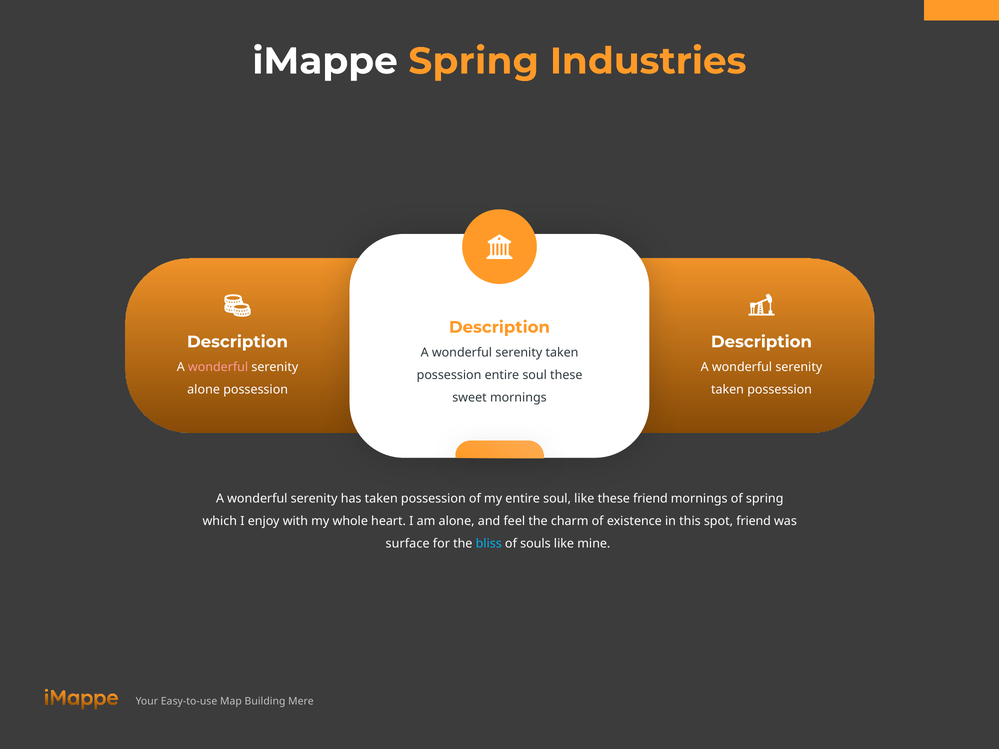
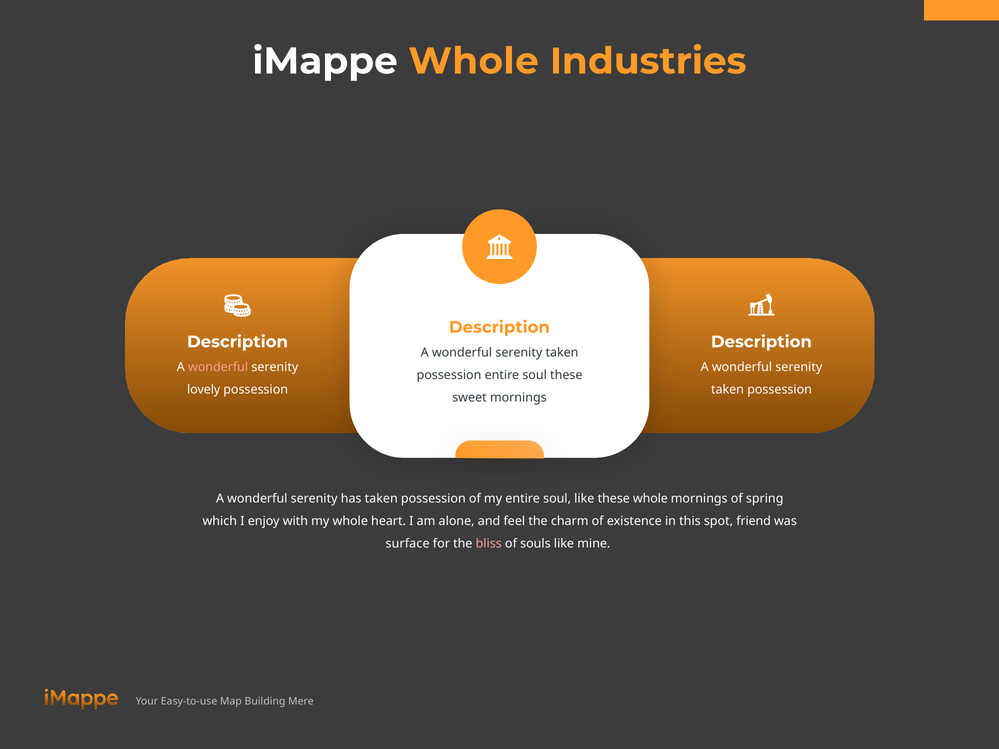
iMappe Spring: Spring -> Whole (474, 61)
alone: alone -> lovely (204, 390)
these friend: friend -> whole (650, 499)
bliss colour: light blue -> pink (489, 544)
